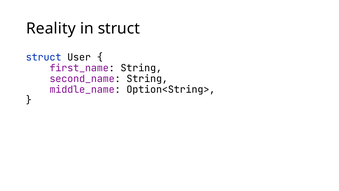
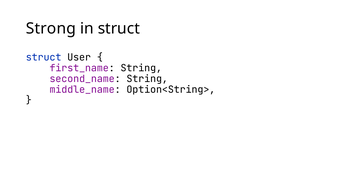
Reality: Reality -> Strong (51, 28)
